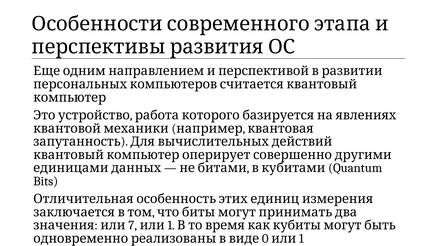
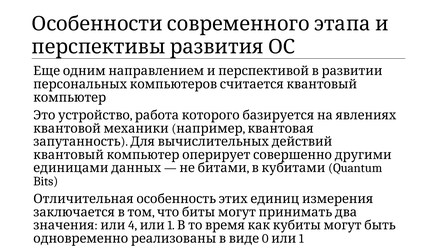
7: 7 -> 4 (133, 225)
